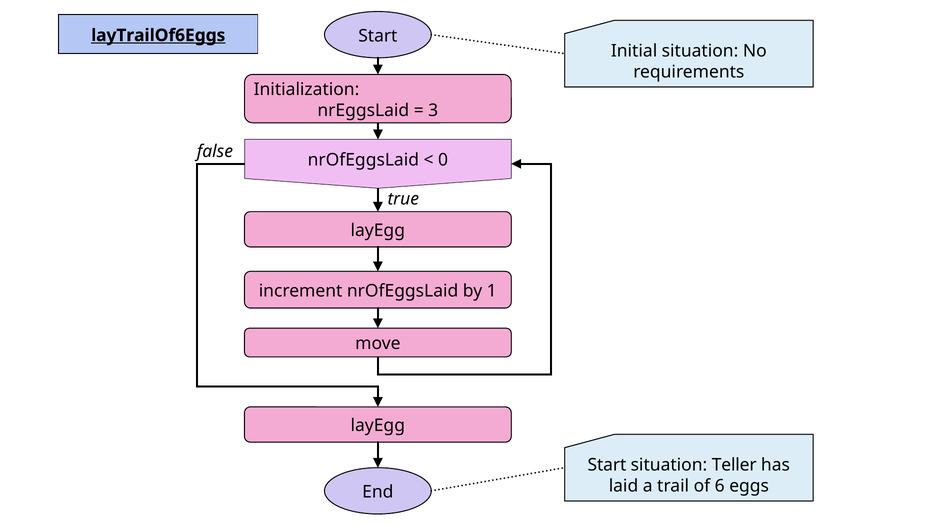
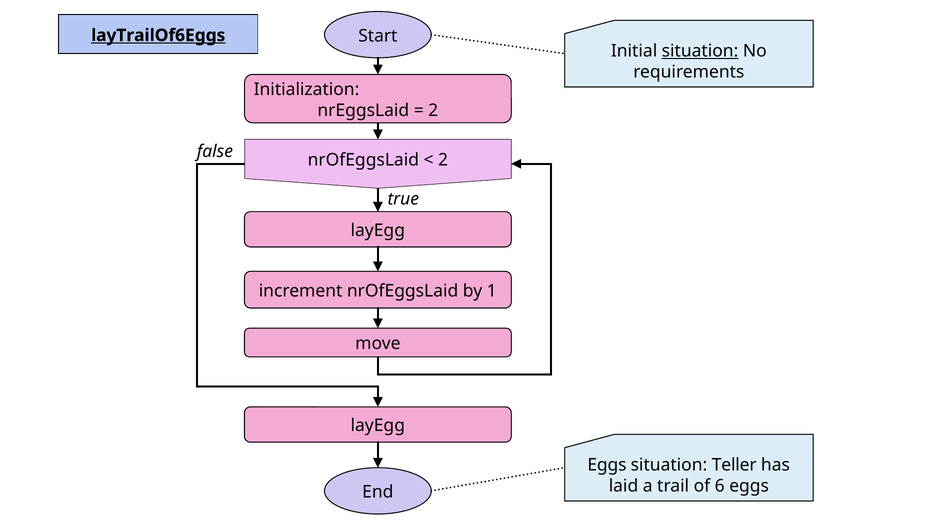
situation underline: none -> present (700, 51)
3: 3 -> 2 (433, 110)
0: 0 -> 2 (443, 160)
Start: Start -> Eggs (607, 465)
